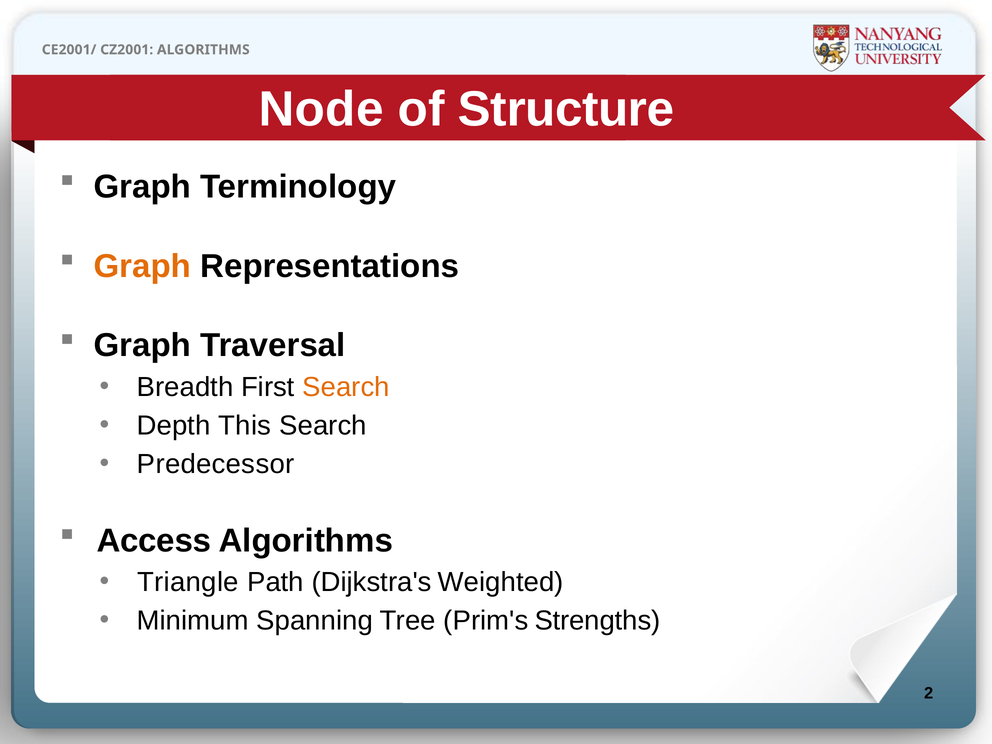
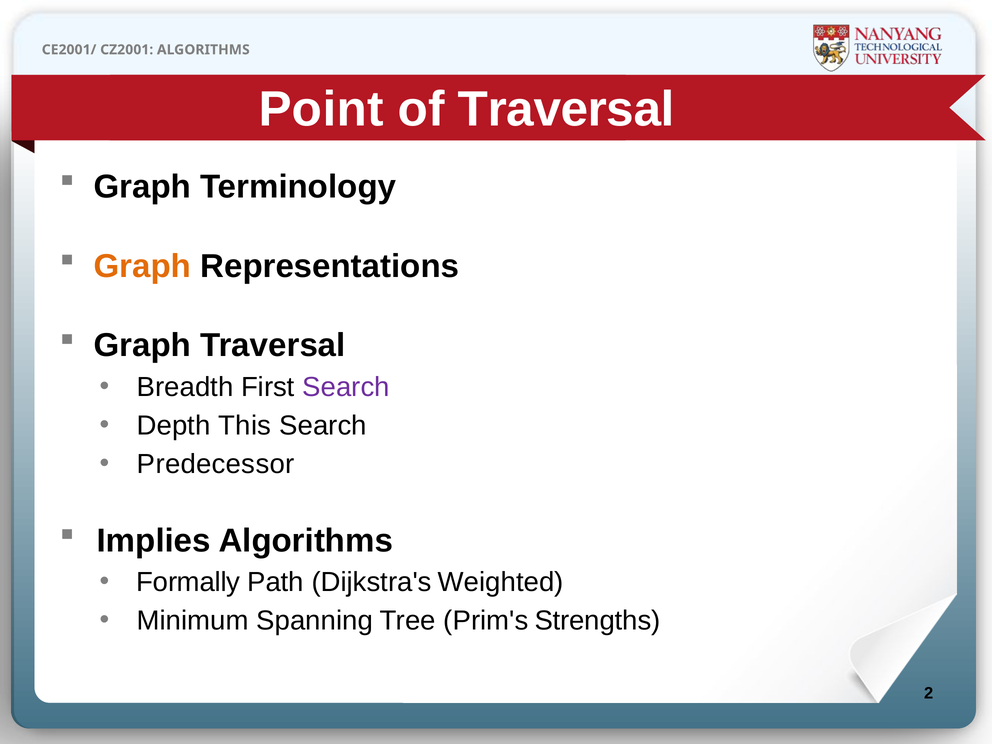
Node: Node -> Point (321, 109)
of Structure: Structure -> Traversal (566, 109)
Search colour: orange -> purple (346, 387)
Access: Access -> Implies (154, 541)
Triangle: Triangle -> Formally (188, 582)
